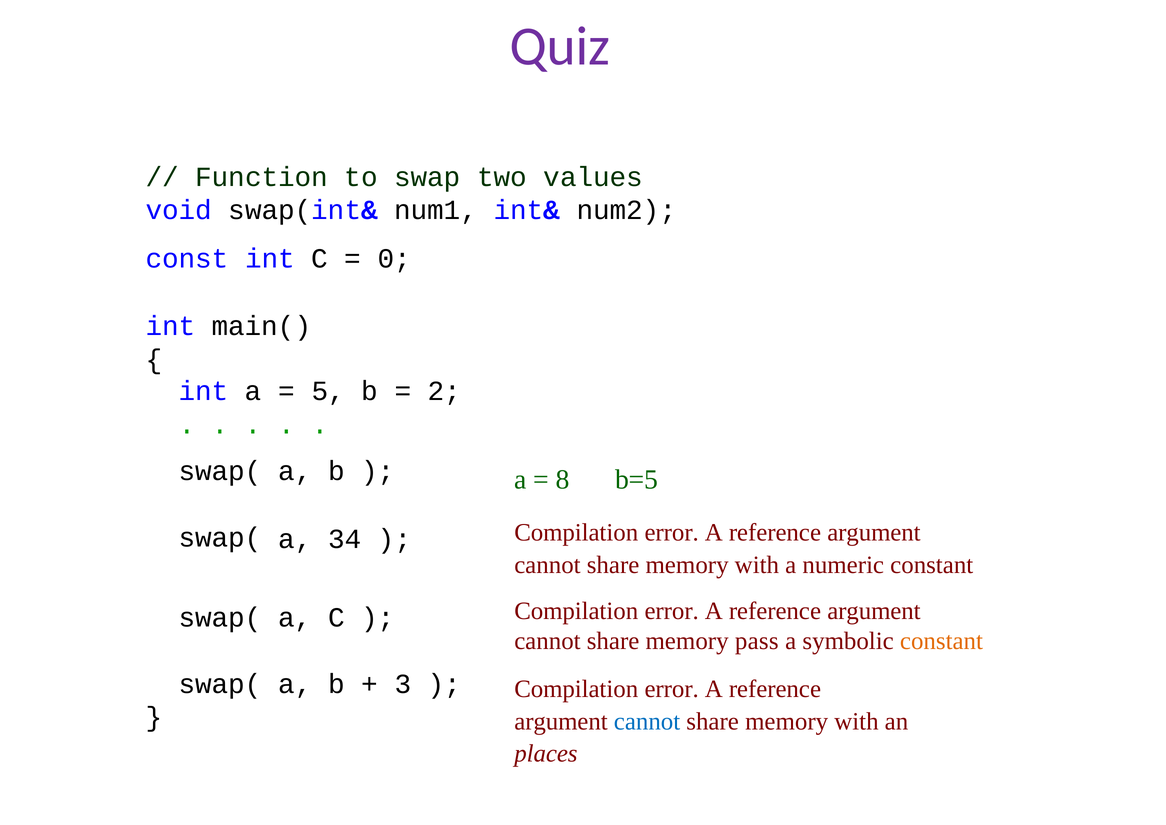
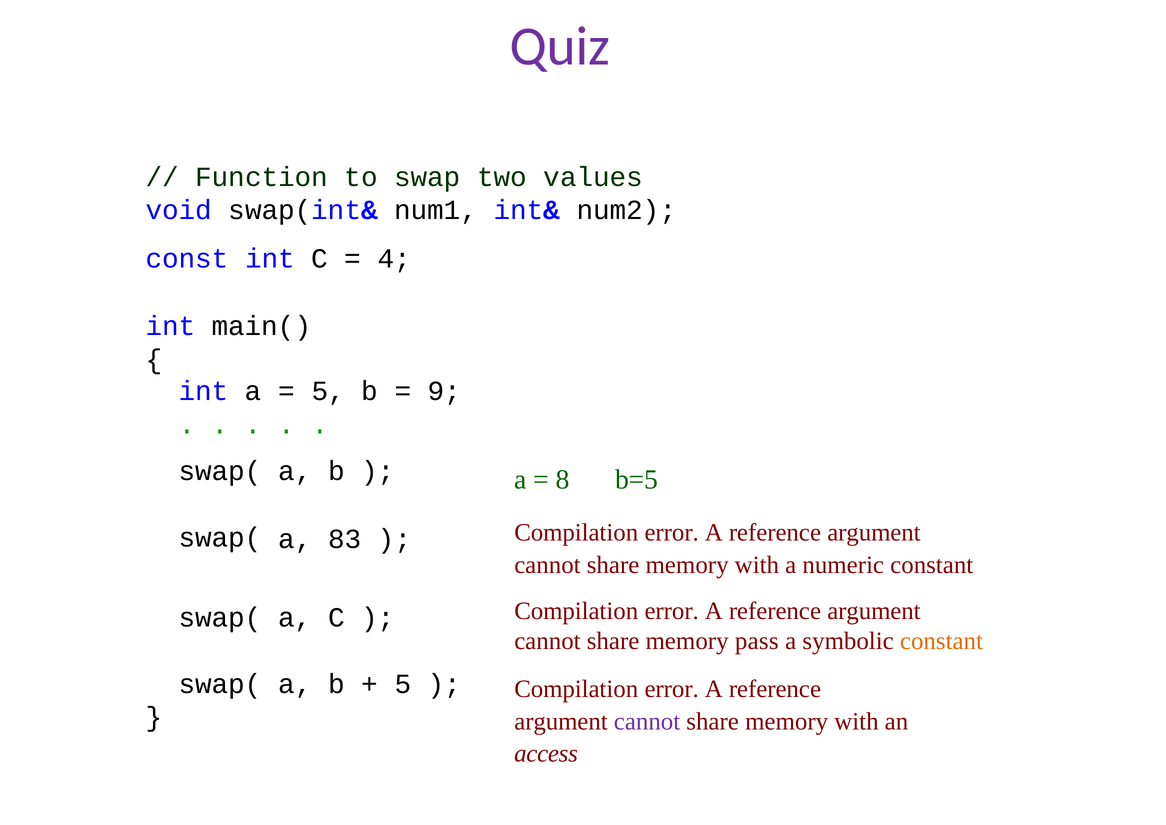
0: 0 -> 4 (394, 258)
2: 2 -> 9 (444, 391)
34: 34 -> 83 (345, 539)
3: 3 -> 5 (403, 684)
cannot colour: blue -> purple (647, 721)
places: places -> access (546, 753)
